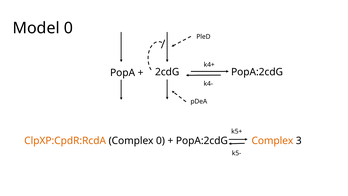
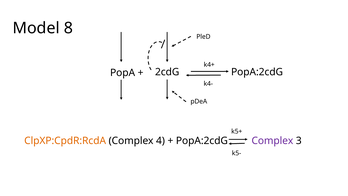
Model 0: 0 -> 8 (68, 28)
Complex 0: 0 -> 4 (160, 141)
Complex colour: orange -> purple (272, 141)
